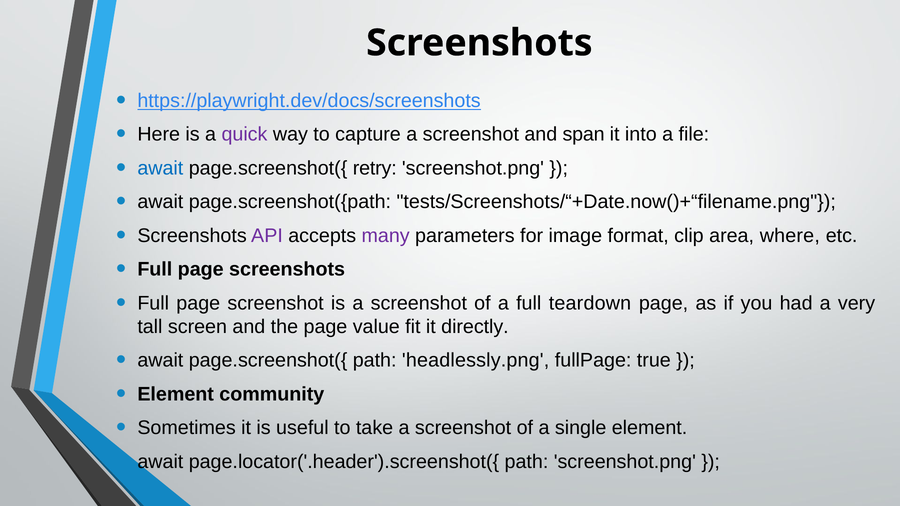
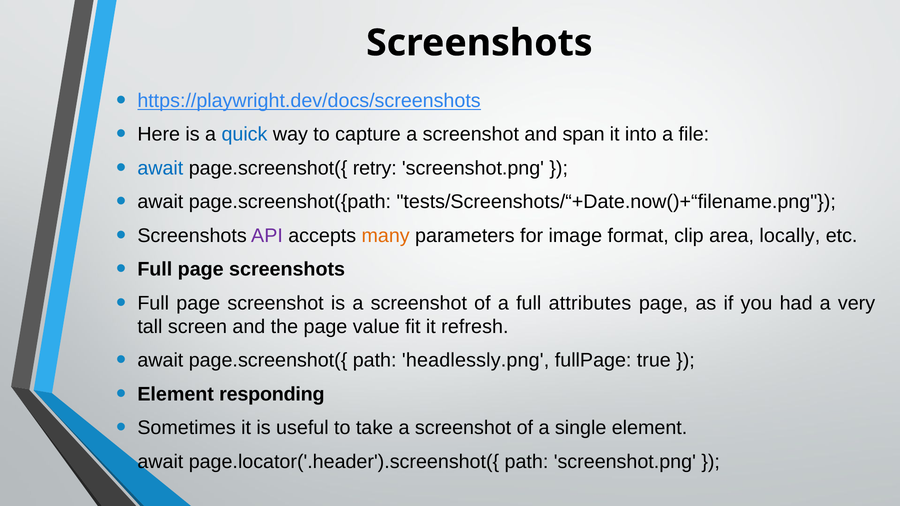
quick colour: purple -> blue (244, 135)
many colour: purple -> orange (386, 236)
where: where -> locally (790, 236)
teardown: teardown -> attributes (590, 303)
directly: directly -> refresh (475, 327)
community: community -> responding (272, 394)
